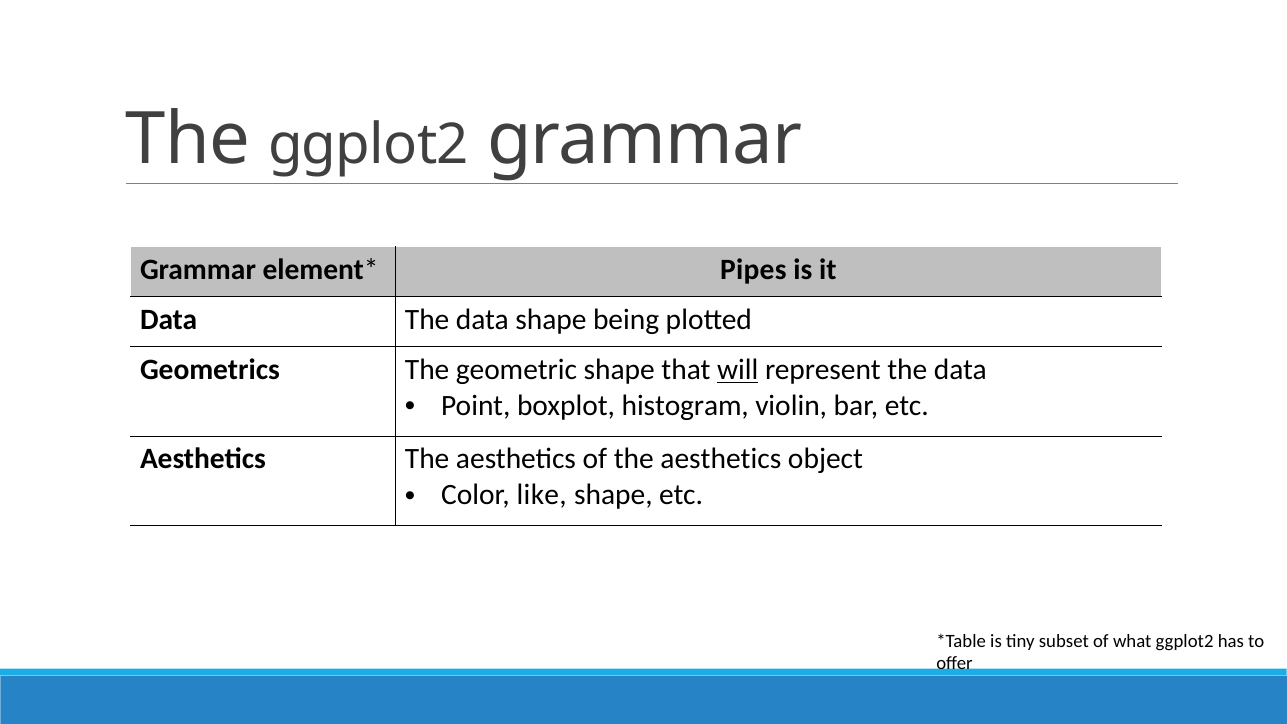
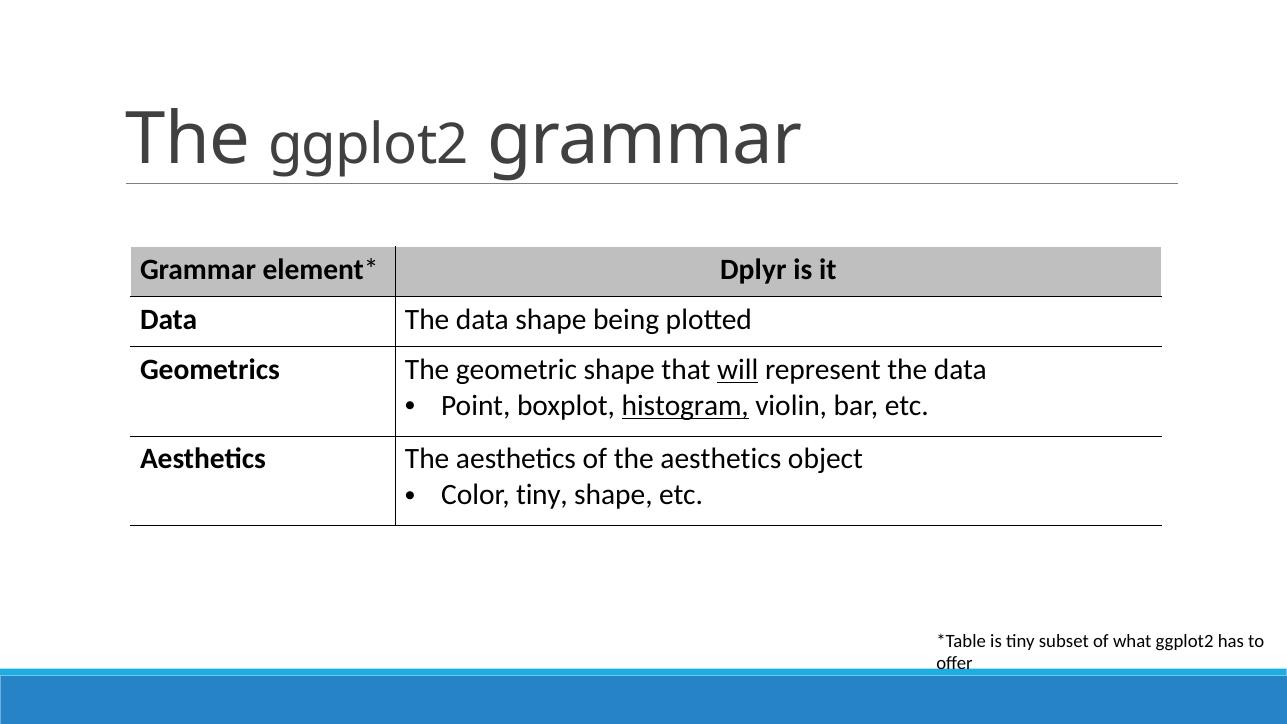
Pipes: Pipes -> Dplyr (753, 270)
histogram underline: none -> present (685, 406)
Color like: like -> tiny (542, 495)
